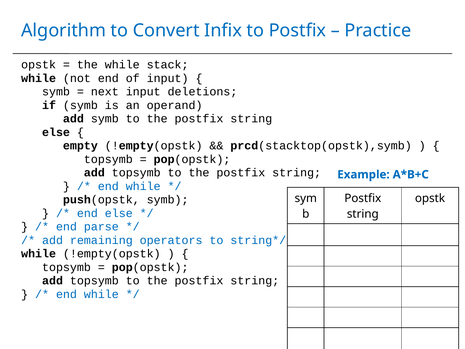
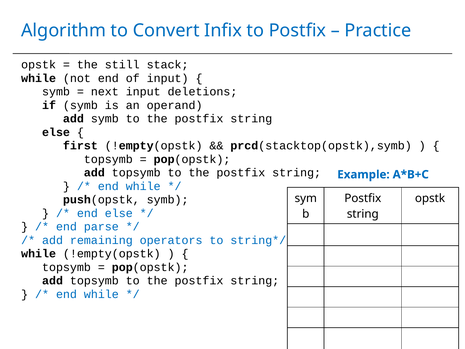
the while: while -> still (122, 65)
empty: empty -> first (80, 146)
